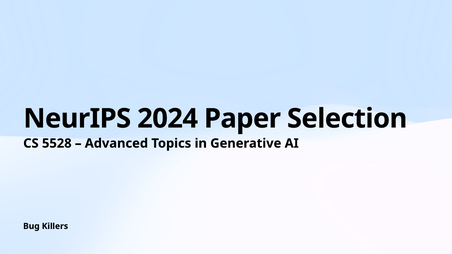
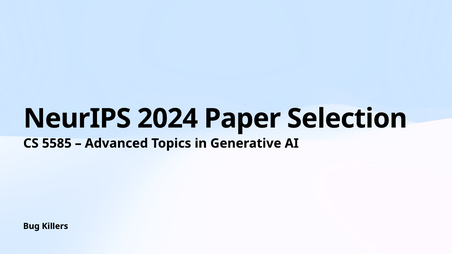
5528: 5528 -> 5585 (57, 144)
